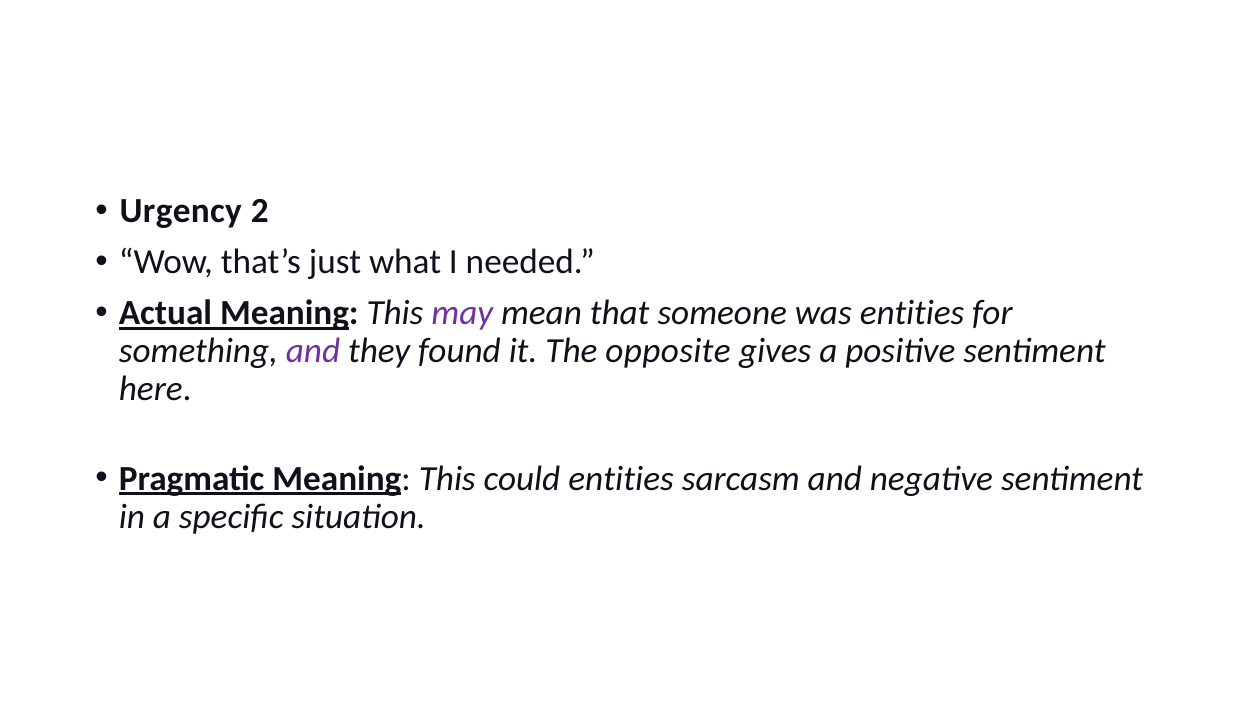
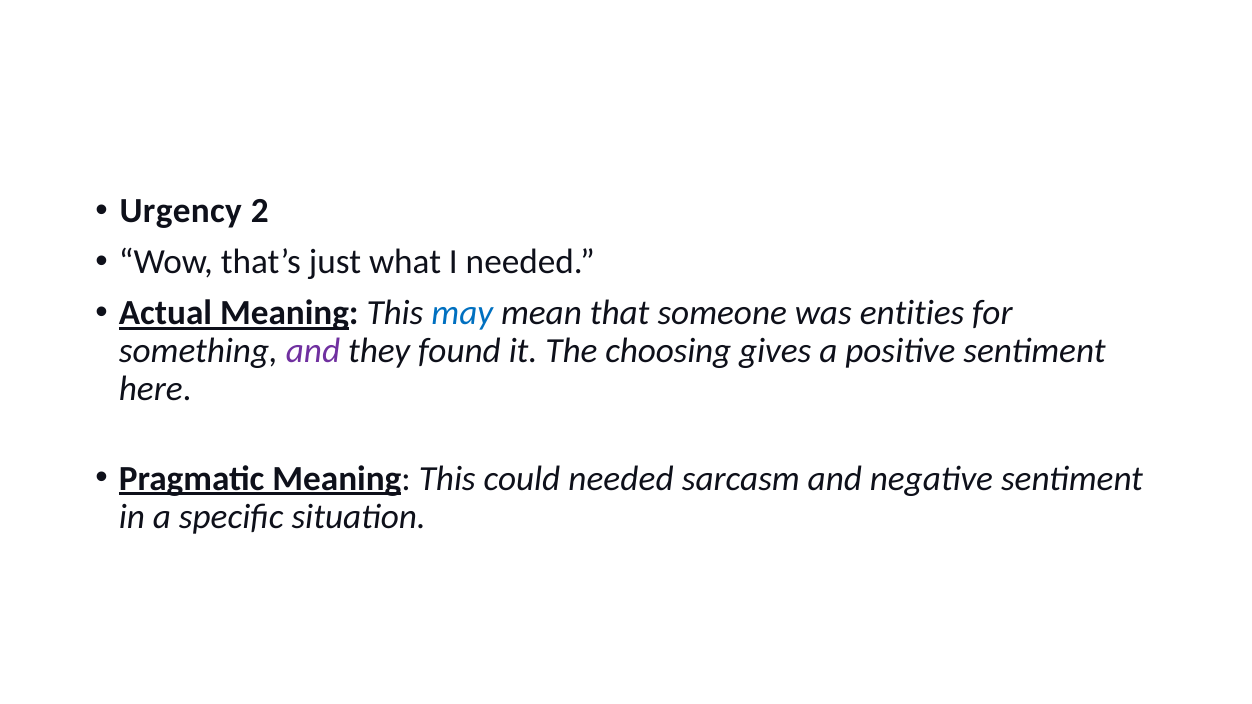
may colour: purple -> blue (462, 313)
opposite: opposite -> choosing (668, 351)
could entities: entities -> needed (621, 479)
